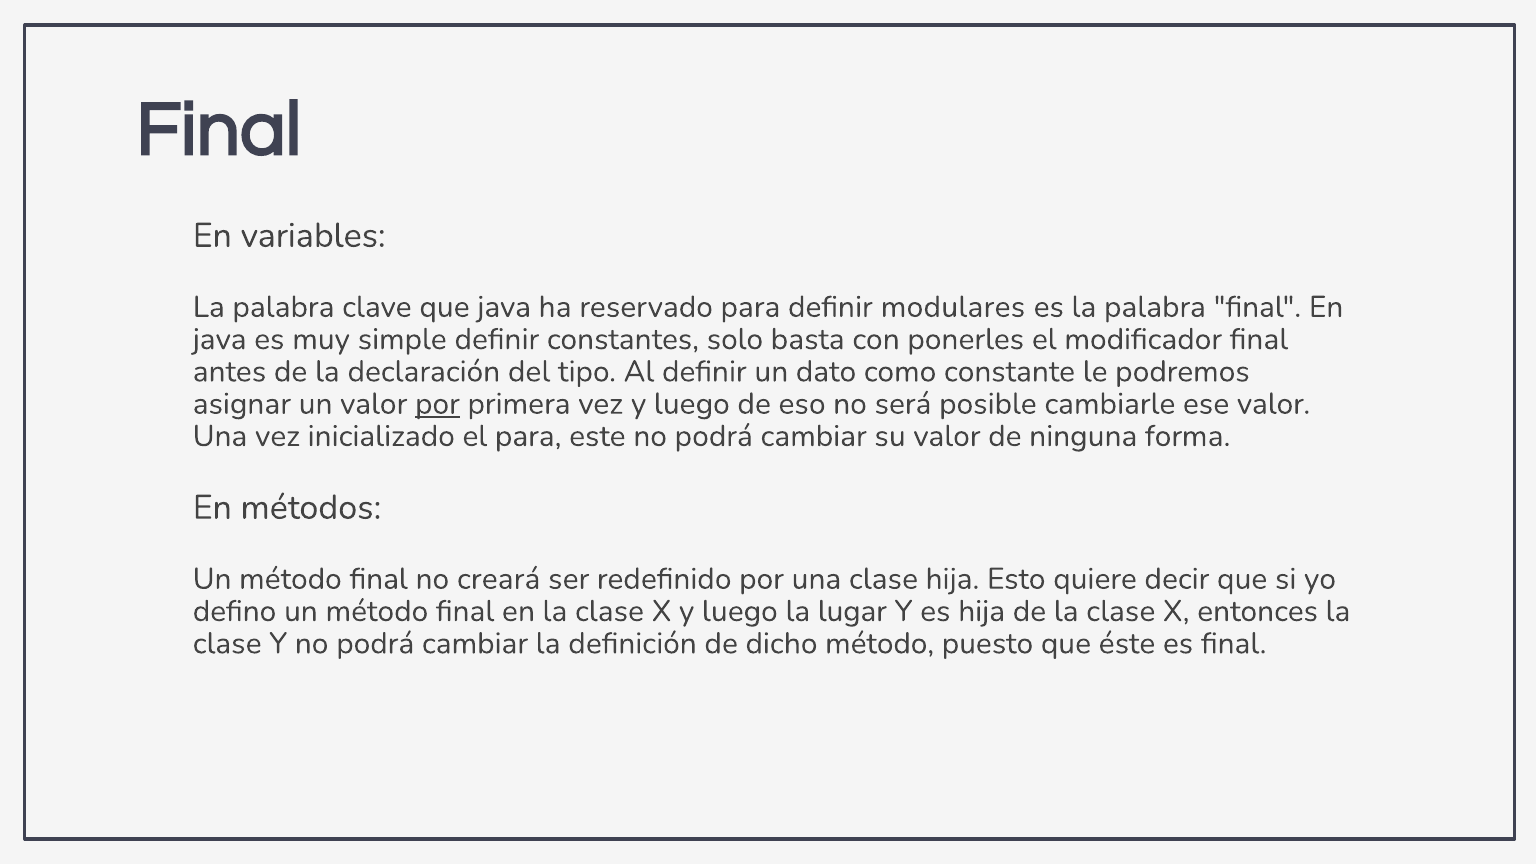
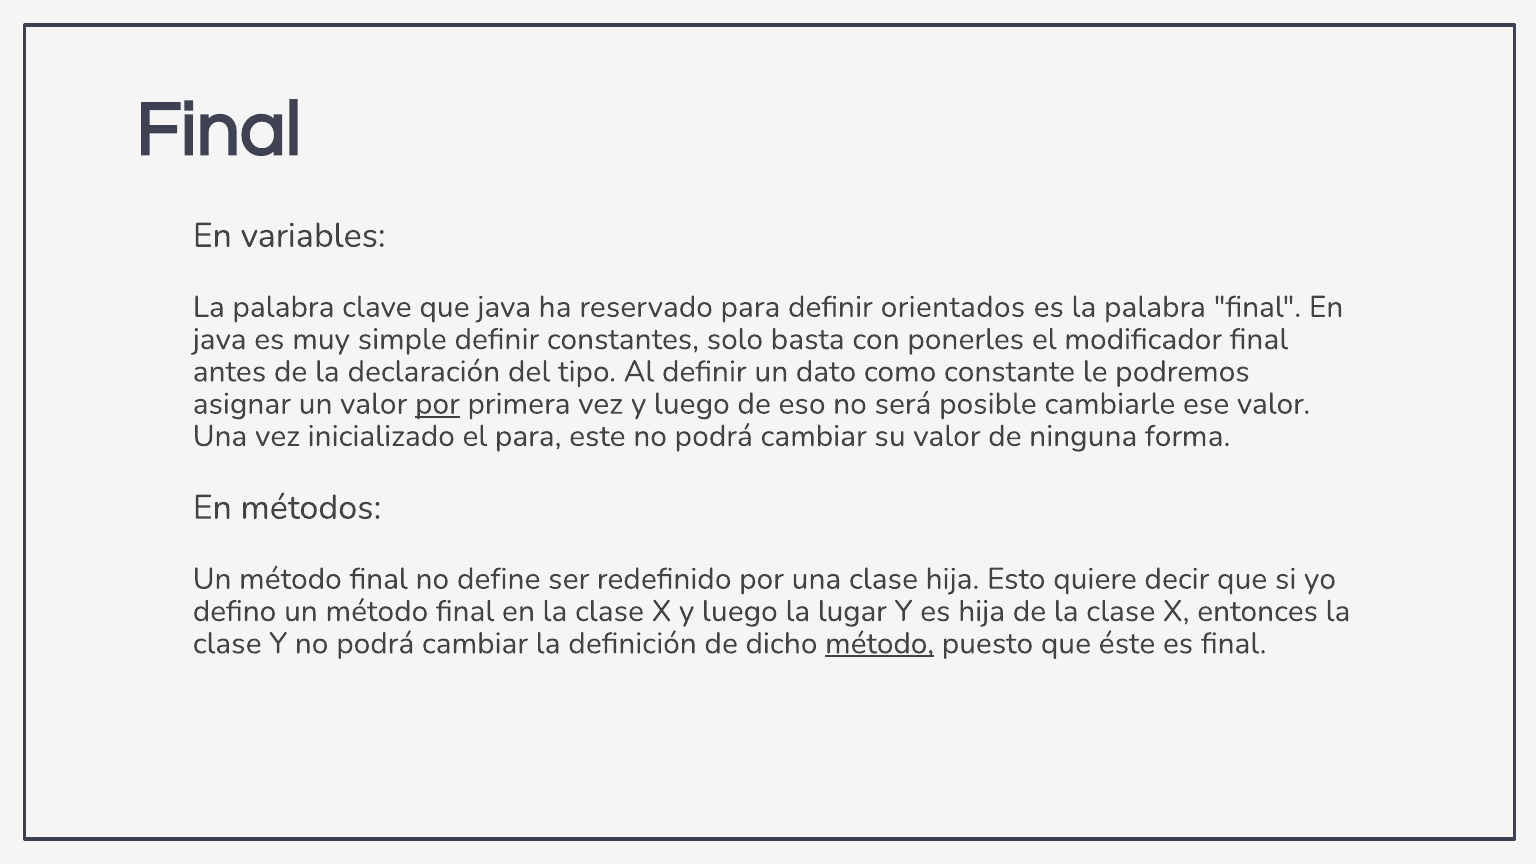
modulares: modulares -> orientados (953, 307)
creará: creará -> define (499, 579)
método underline: none -> present (880, 643)
